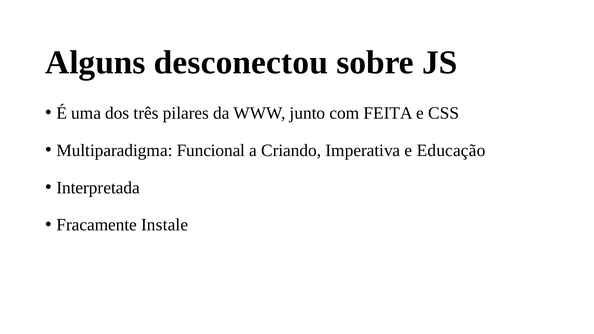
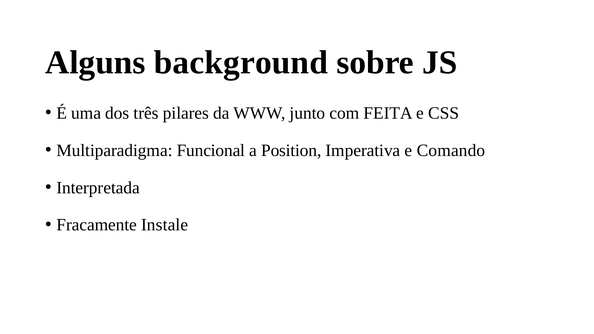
desconectou: desconectou -> background (241, 62)
Criando: Criando -> Position (291, 150)
Educação: Educação -> Comando (451, 150)
